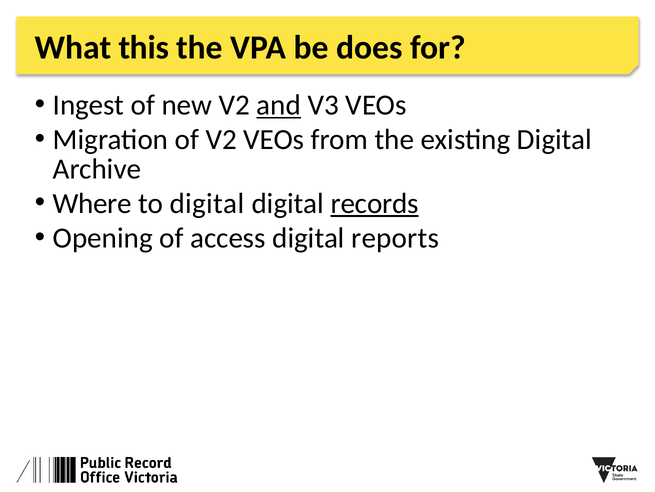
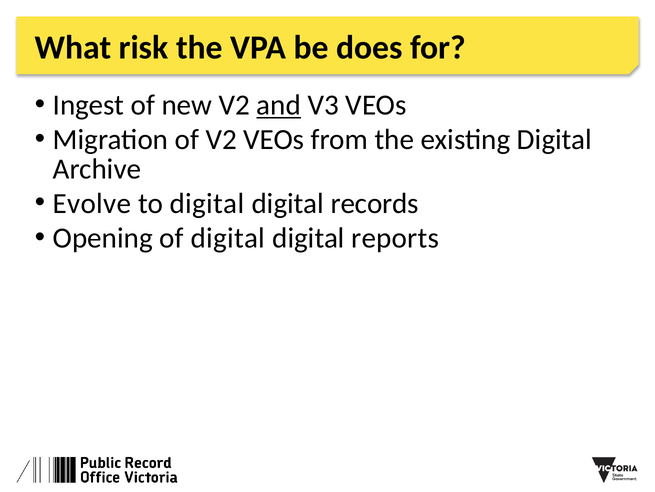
this: this -> risk (144, 47)
Where: Where -> Evolve (92, 203)
records underline: present -> none (375, 203)
of access: access -> digital (228, 238)
